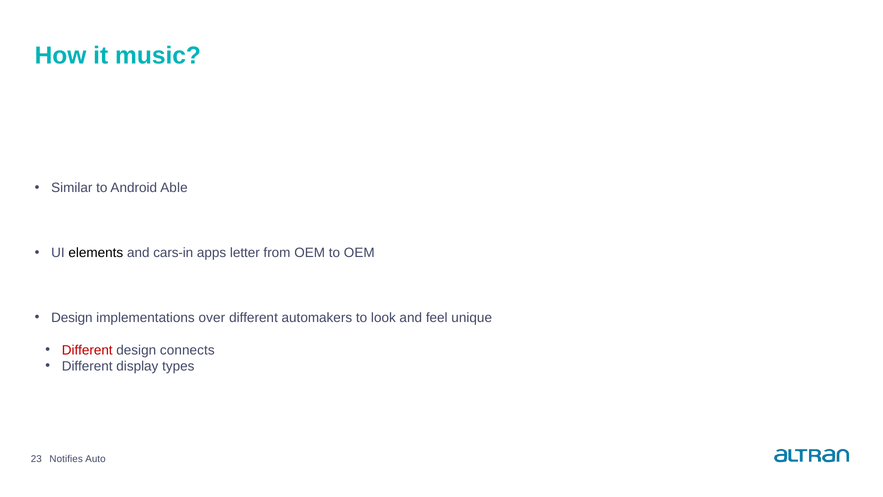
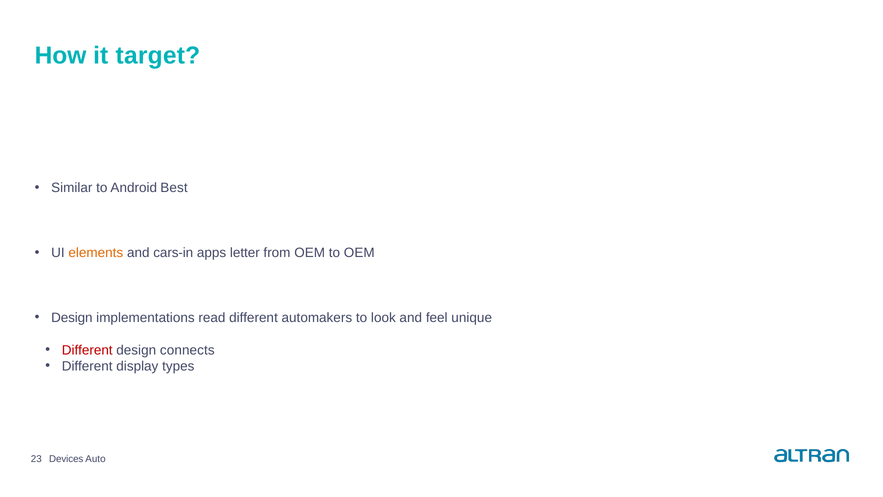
music: music -> target (158, 55)
Able: Able -> Best (174, 188)
elements colour: black -> orange (96, 253)
over: over -> read (212, 317)
Notifies: Notifies -> Devices (66, 459)
